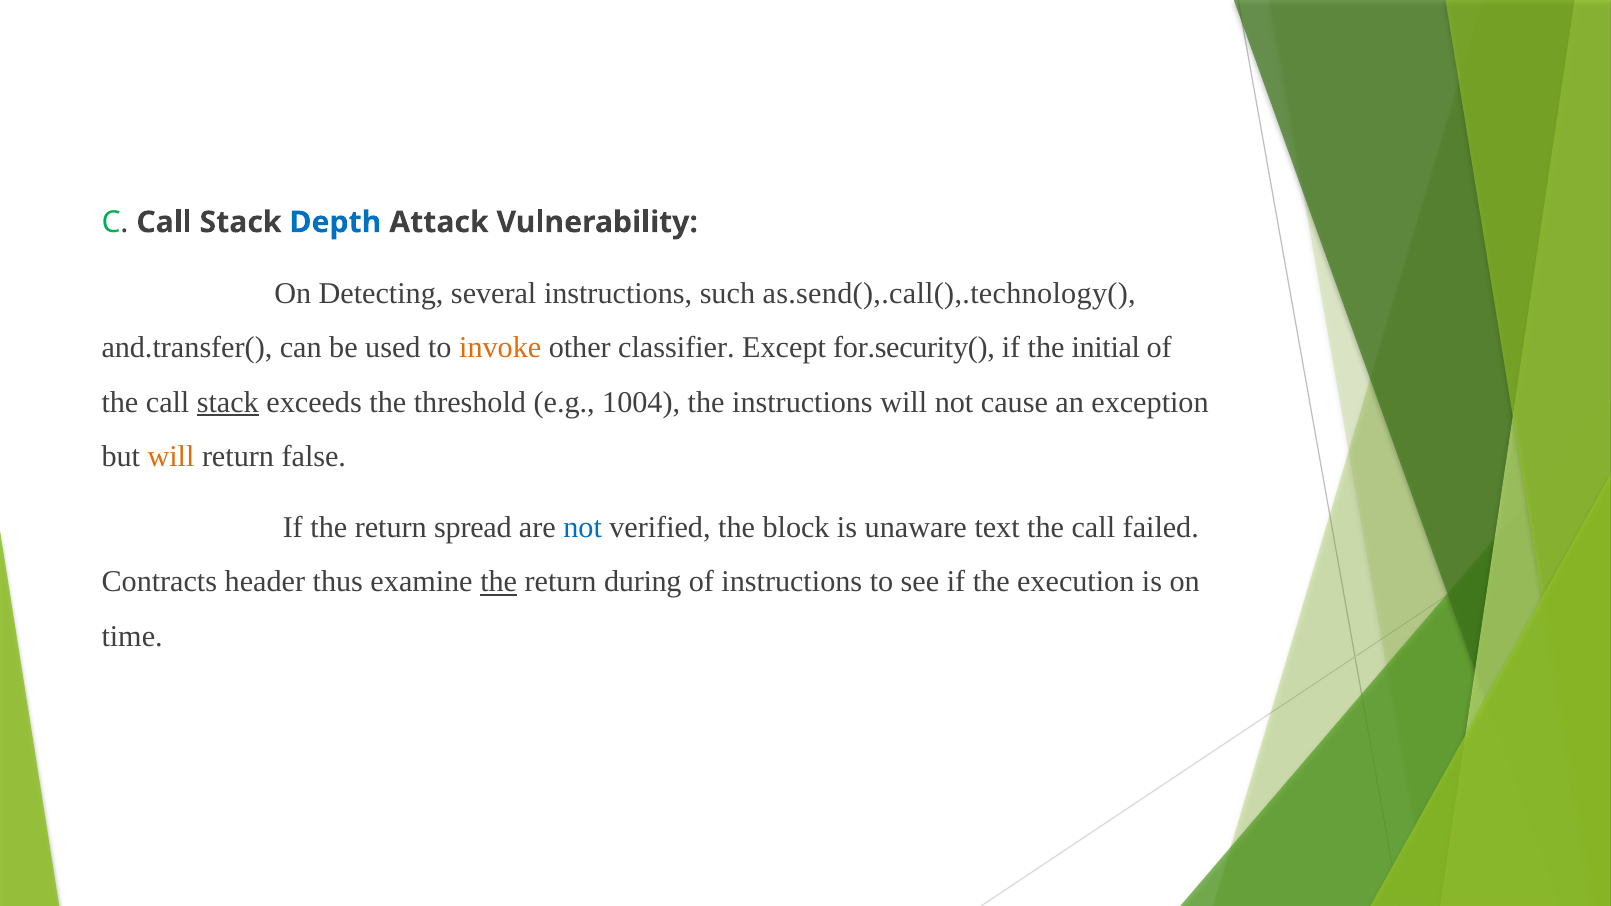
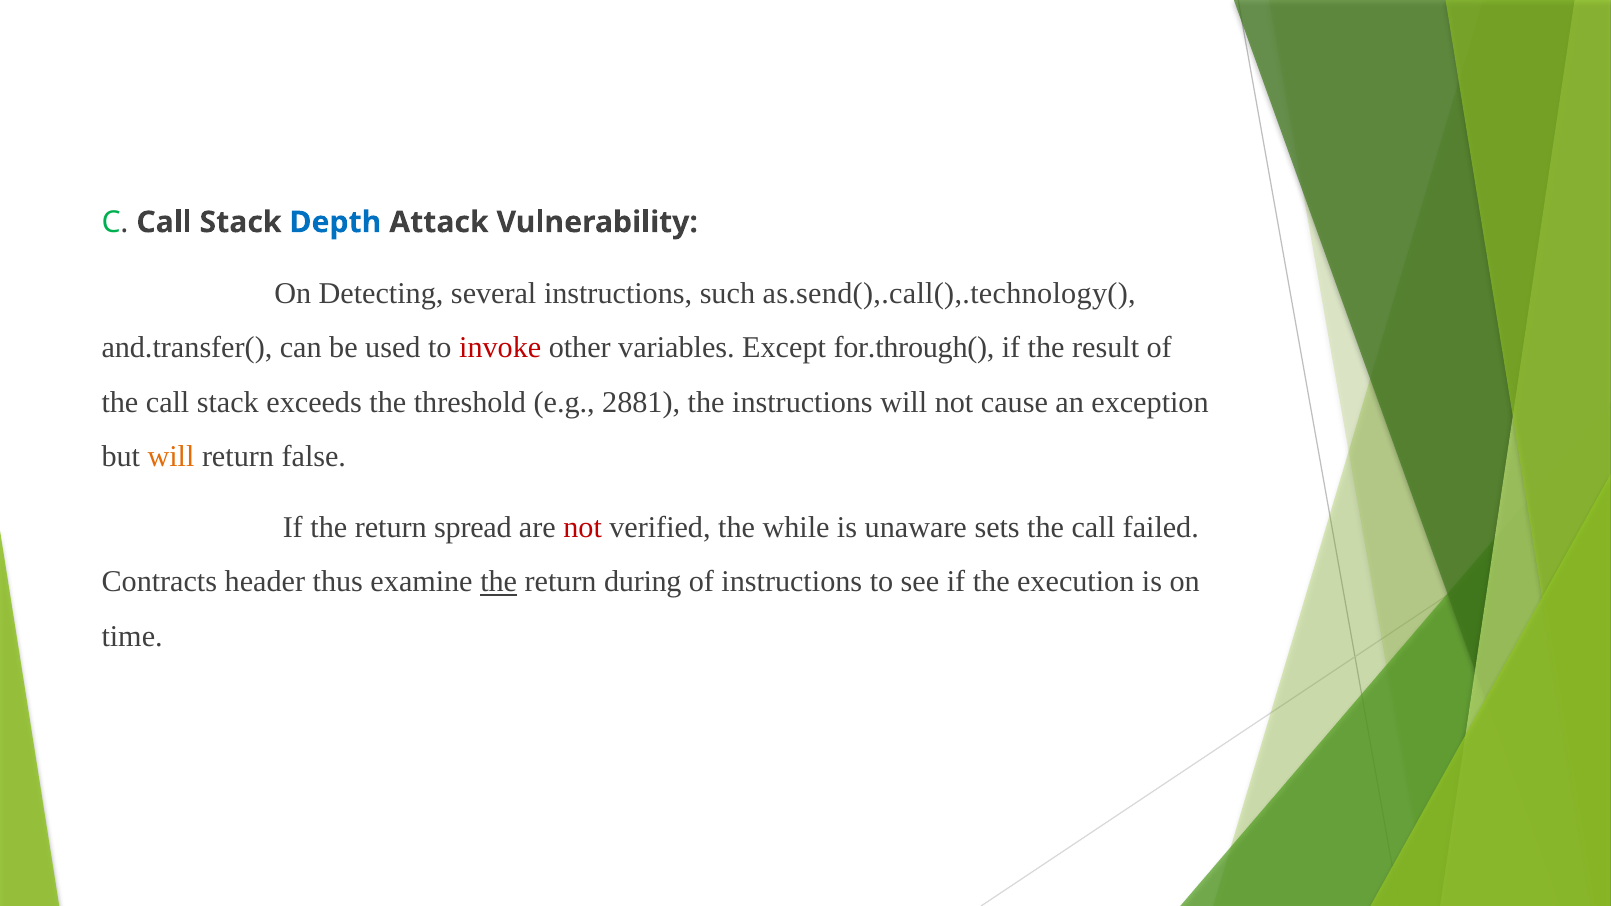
invoke colour: orange -> red (500, 348)
classifier: classifier -> variables (676, 348)
for.security(: for.security( -> for.through( (914, 348)
initial: initial -> result (1106, 348)
stack underline: present -> none (228, 402)
1004: 1004 -> 2881 (641, 402)
not colour: blue -> red (583, 528)
block: block -> while (796, 528)
text: text -> sets (997, 528)
